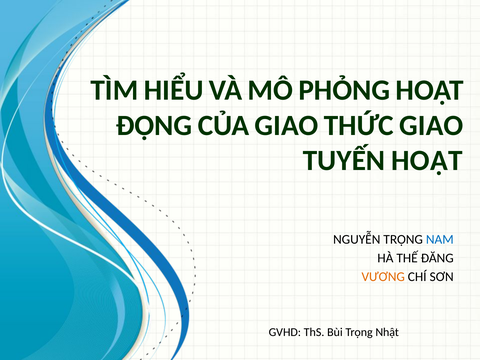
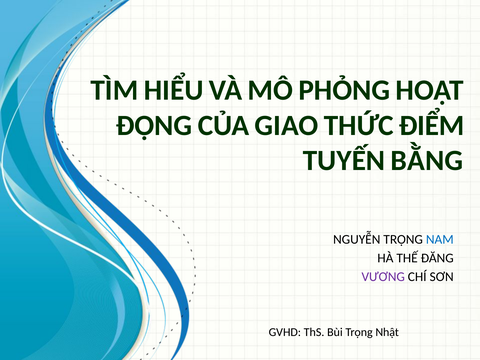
THỨC GIAO: GIAO -> ĐIỂM (432, 125)
TUYẾN HOẠT: HOẠT -> BẰNG (427, 161)
VƯƠNG colour: orange -> purple (383, 277)
